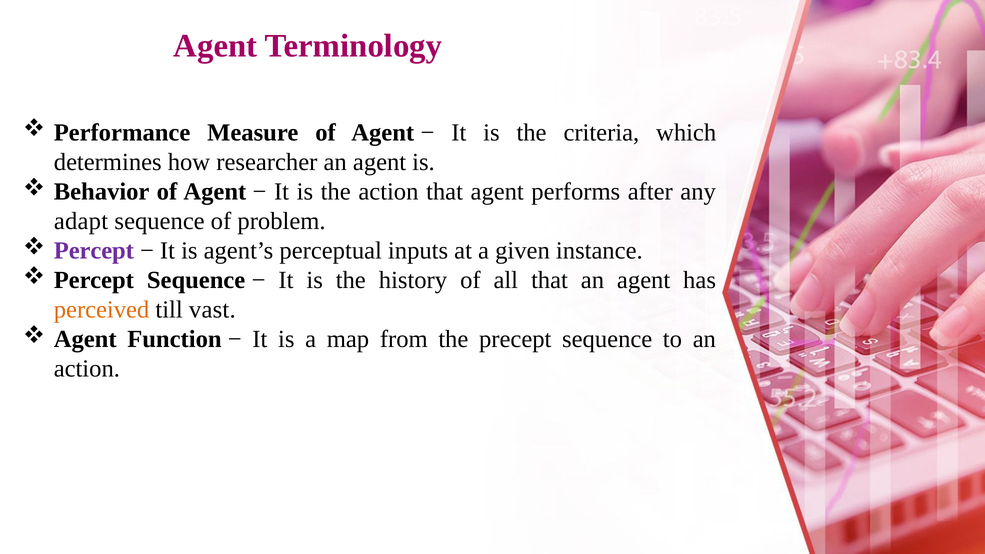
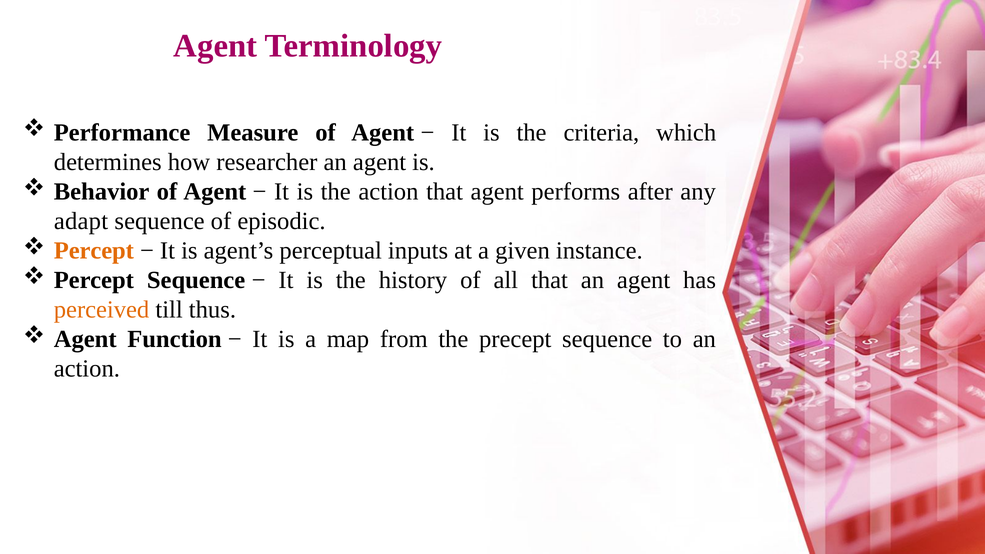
problem: problem -> episodic (282, 221)
Percept colour: purple -> orange (94, 251)
vast: vast -> thus (212, 310)
